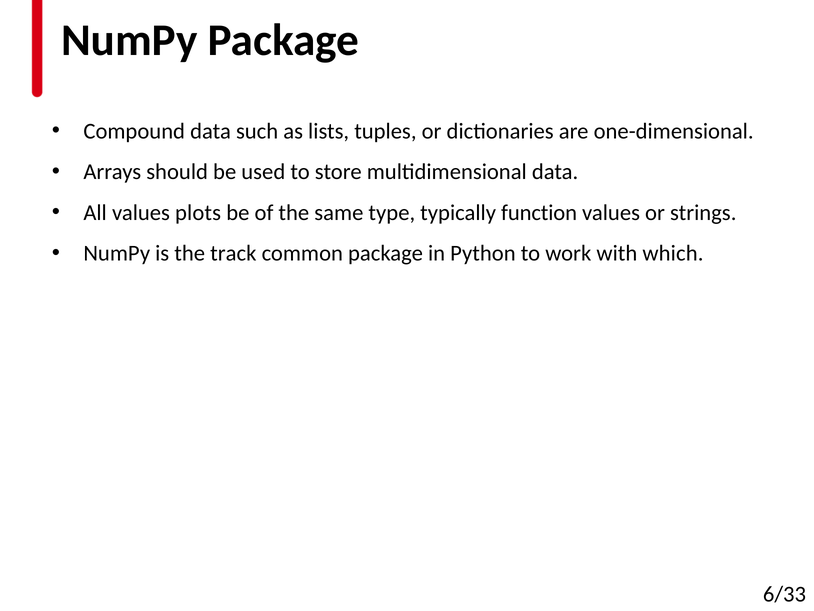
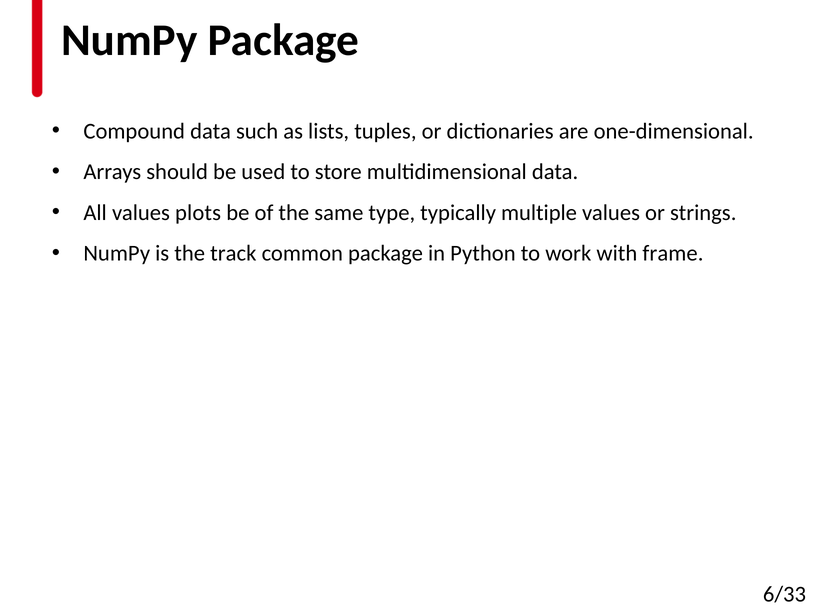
function: function -> multiple (539, 212)
which: which -> frame (673, 253)
